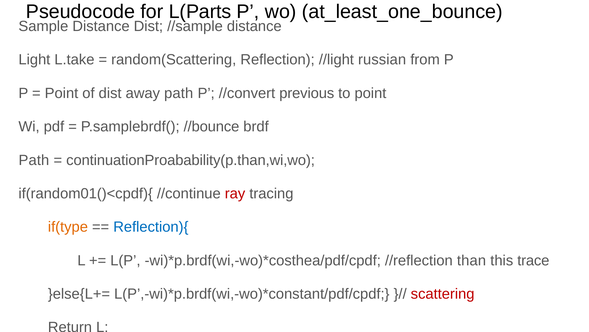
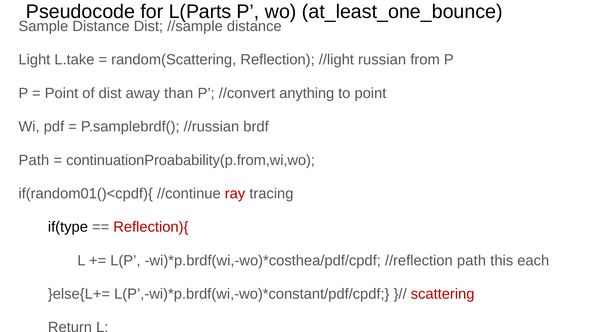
away path: path -> than (179, 93)
previous: previous -> anything (307, 93)
//bounce: //bounce -> //russian (211, 126)
continuationProabability(p.than,wi,wo: continuationProabability(p.than,wi,wo -> continuationProabability(p.from,wi,wo (191, 160)
if(type colour: orange -> black (68, 227)
Reflection){ colour: blue -> red (151, 227)
//reflection than: than -> path (471, 260)
trace: trace -> each (533, 260)
